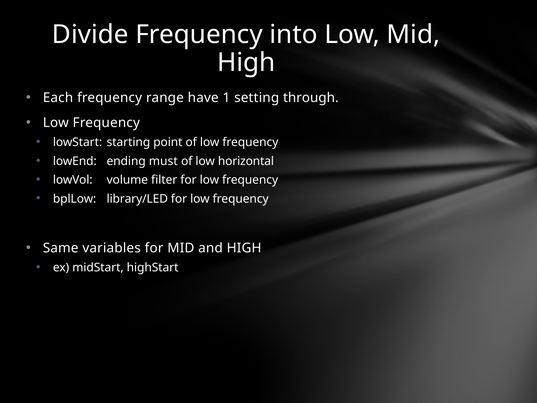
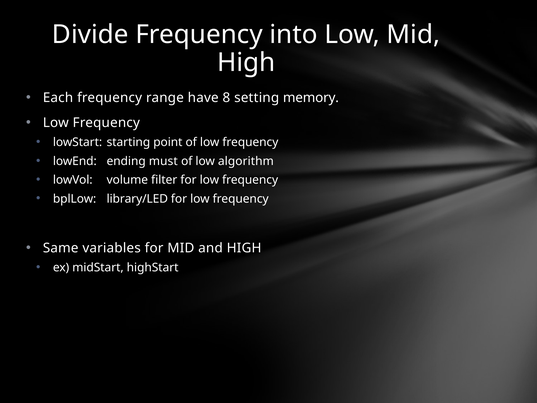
1: 1 -> 8 (226, 98)
through: through -> memory (311, 98)
horizontal: horizontal -> algorithm (246, 161)
